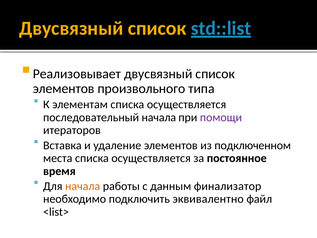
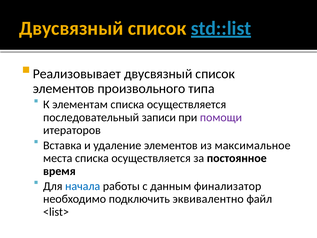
последовательный начала: начала -> записи (159, 117)
подключенном: подключенном -> максимальное (253, 145)
начала colour: orange -> blue (83, 186)
